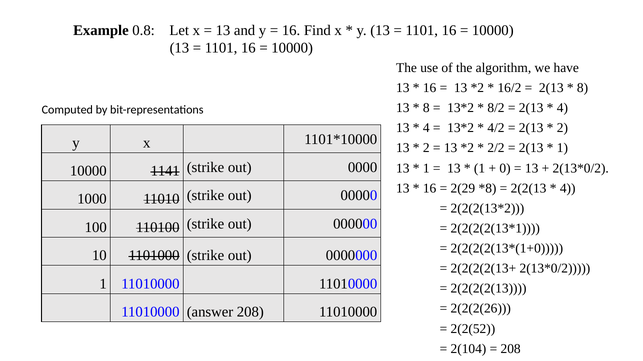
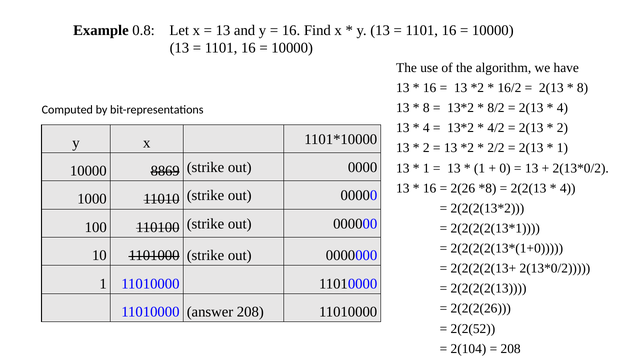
1141: 1141 -> 8869 (165, 171)
2(29: 2(29 -> 2(26 (463, 189)
